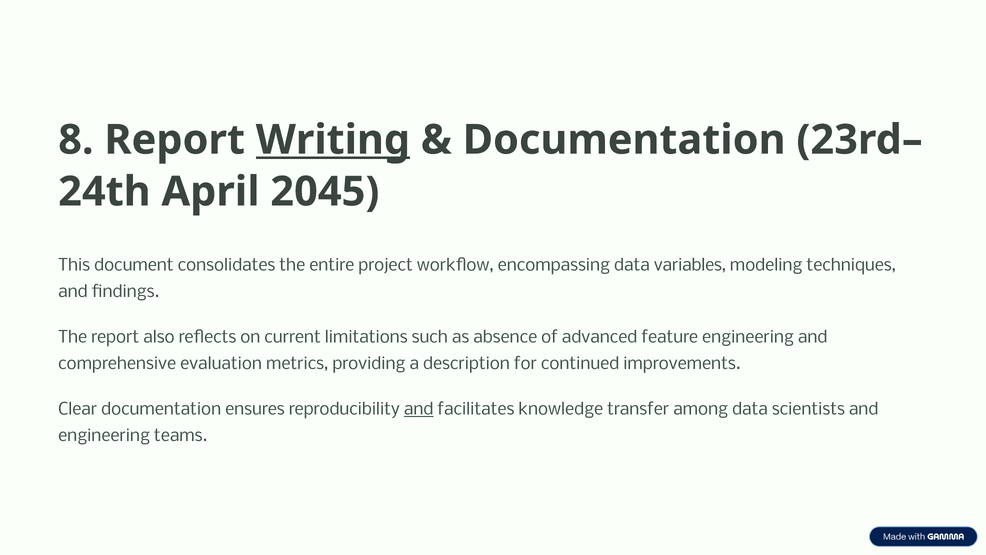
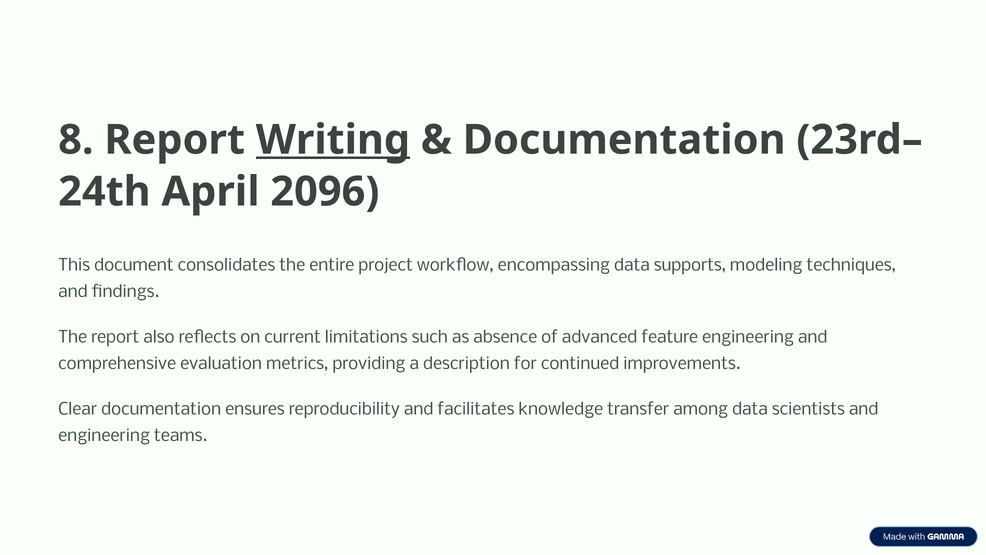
2045: 2045 -> 2096 (325, 192)
variables: variables -> supports (690, 265)
and underline: present -> none (419, 409)
